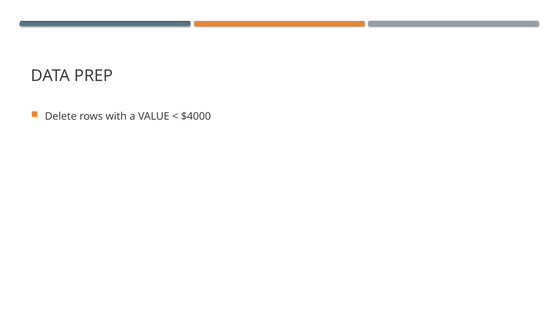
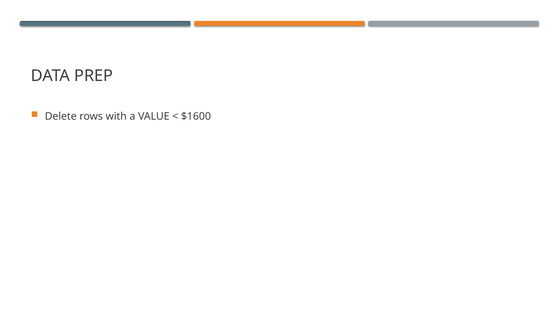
$4000: $4000 -> $1600 (196, 116)
